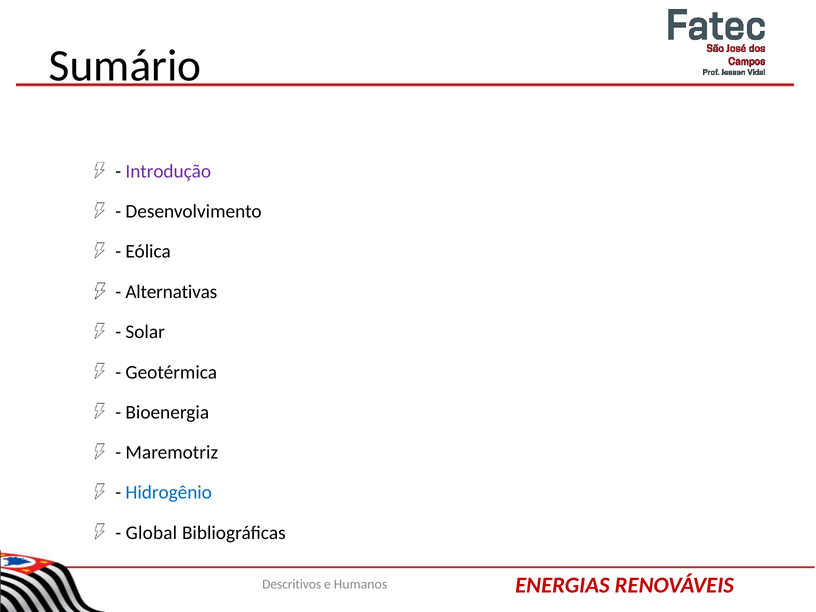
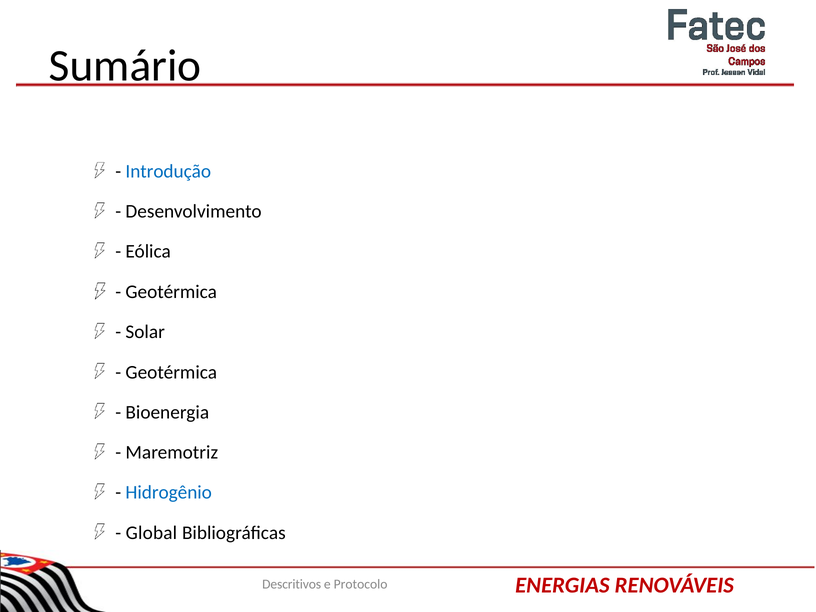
Introdução colour: purple -> blue (168, 171)
Alternativas: Alternativas -> Geotérmica (171, 292)
Humanos: Humanos -> Protocolo (361, 584)
